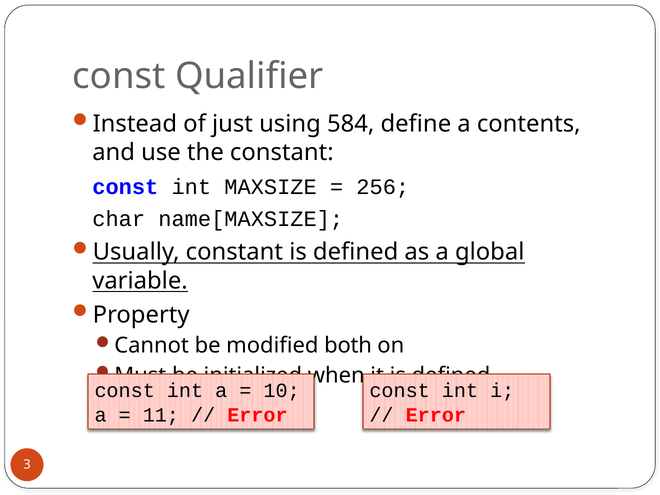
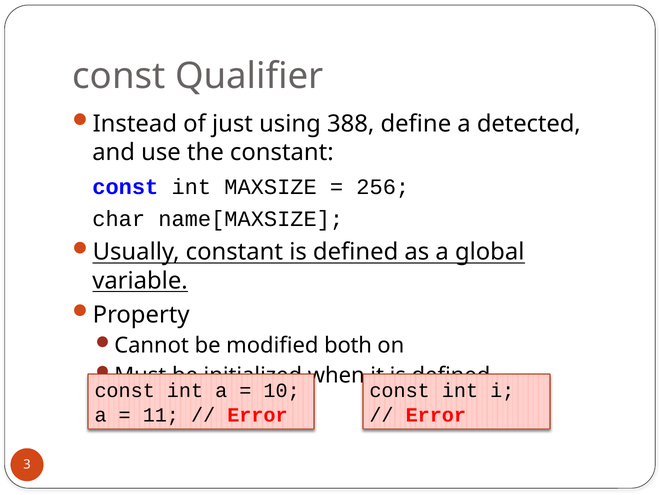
584: 584 -> 388 (351, 124)
contents: contents -> detected (529, 124)
